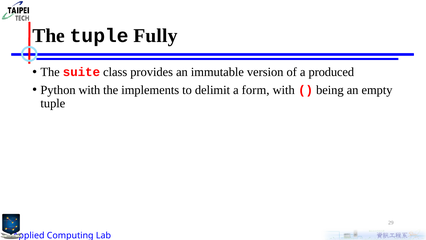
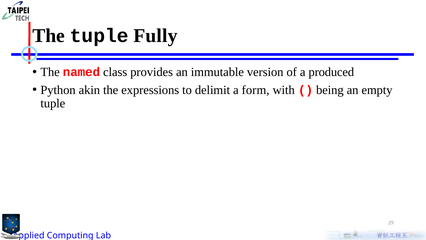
suite: suite -> named (81, 72)
Python with: with -> akin (89, 90)
implements: implements -> expressions (150, 90)
